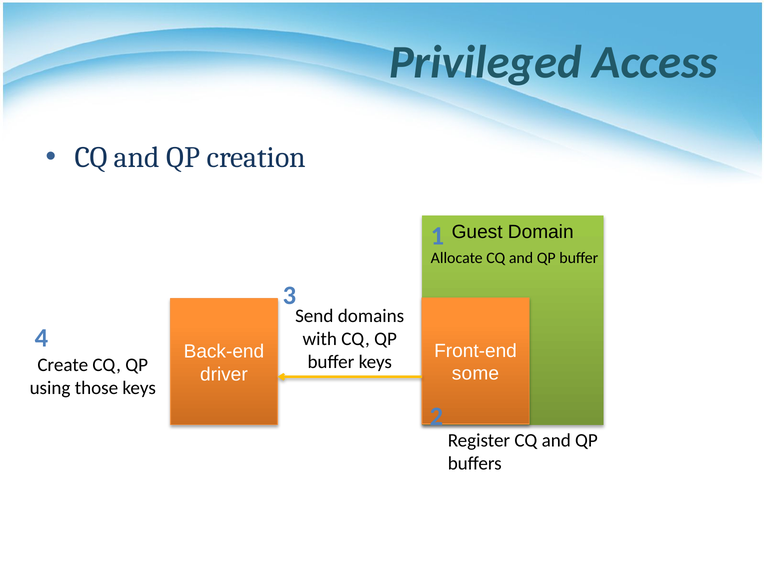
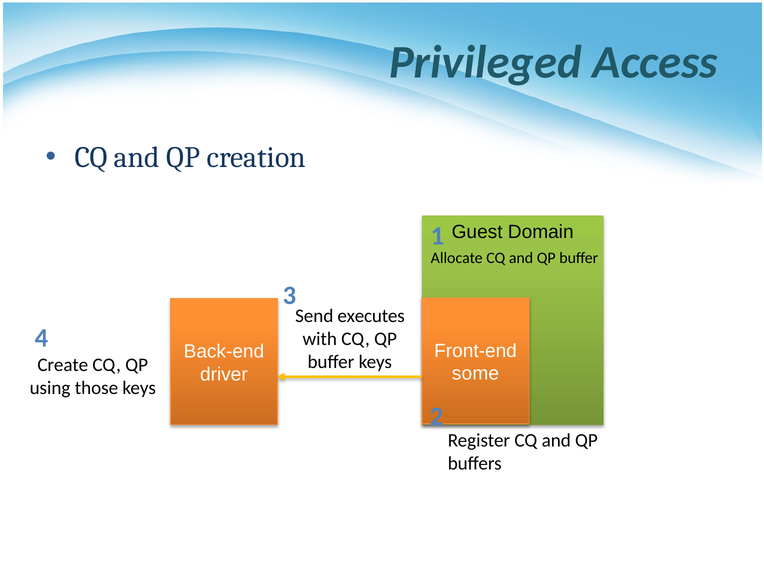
domains: domains -> executes (371, 316)
